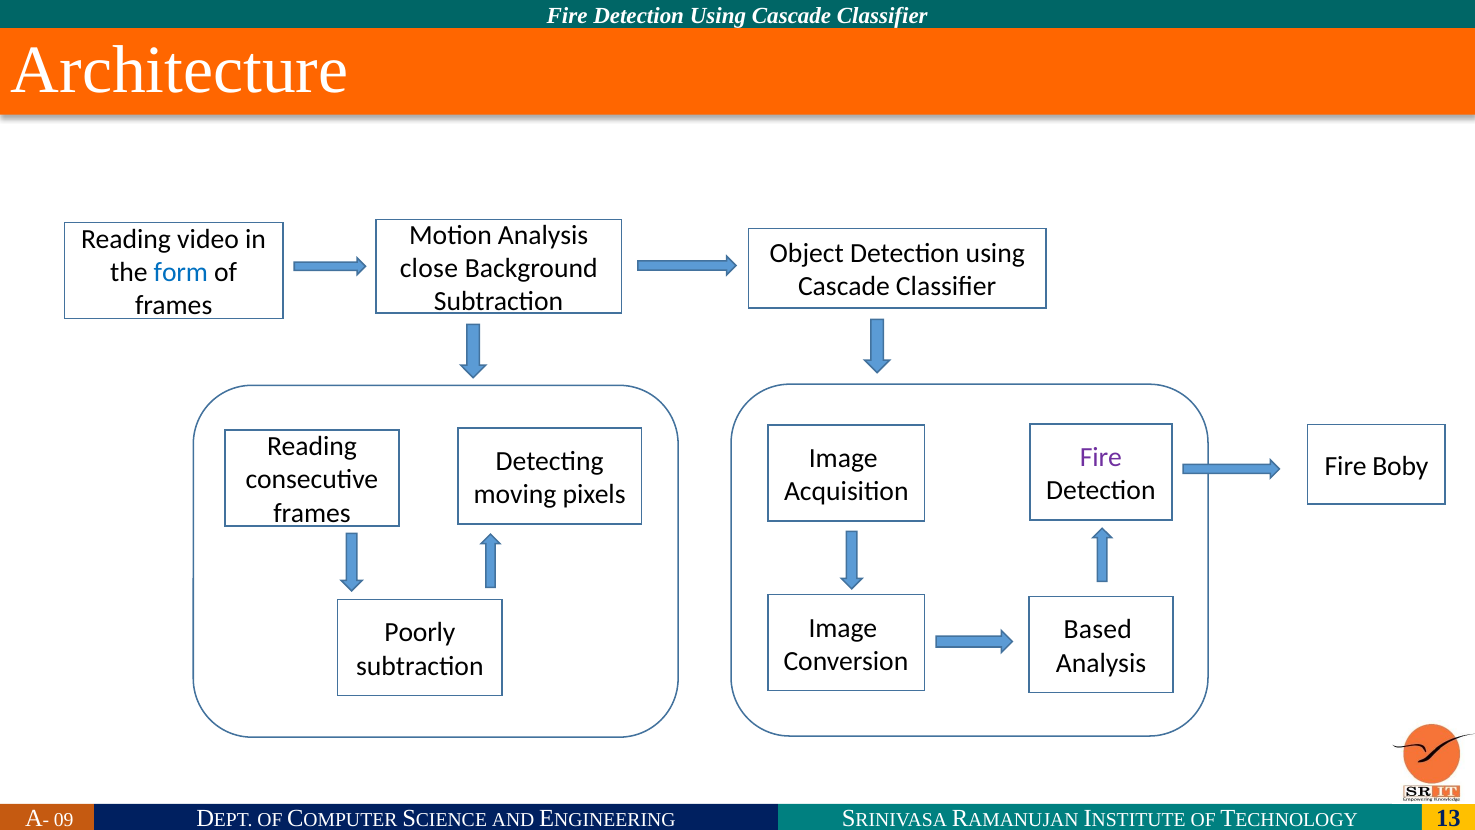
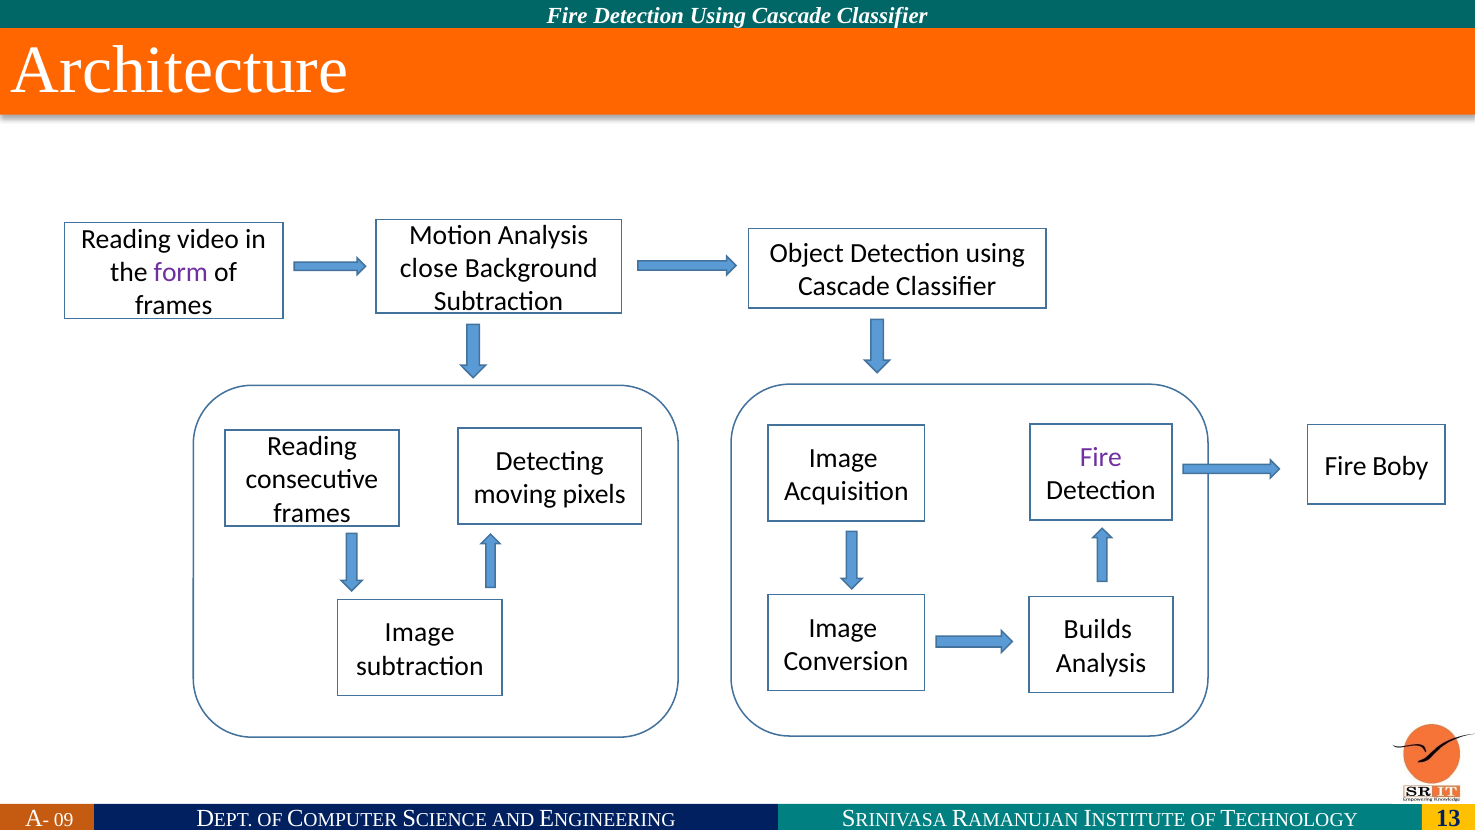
form colour: blue -> purple (181, 272)
Based: Based -> Builds (1098, 630)
Poorly: Poorly -> Image (420, 633)
